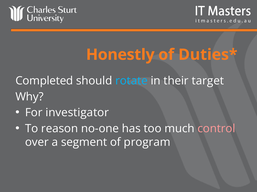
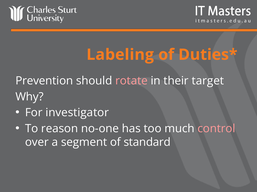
Honestly: Honestly -> Labeling (120, 55)
Completed: Completed -> Prevention (44, 81)
rotate colour: light blue -> pink (131, 81)
program: program -> standard (147, 143)
